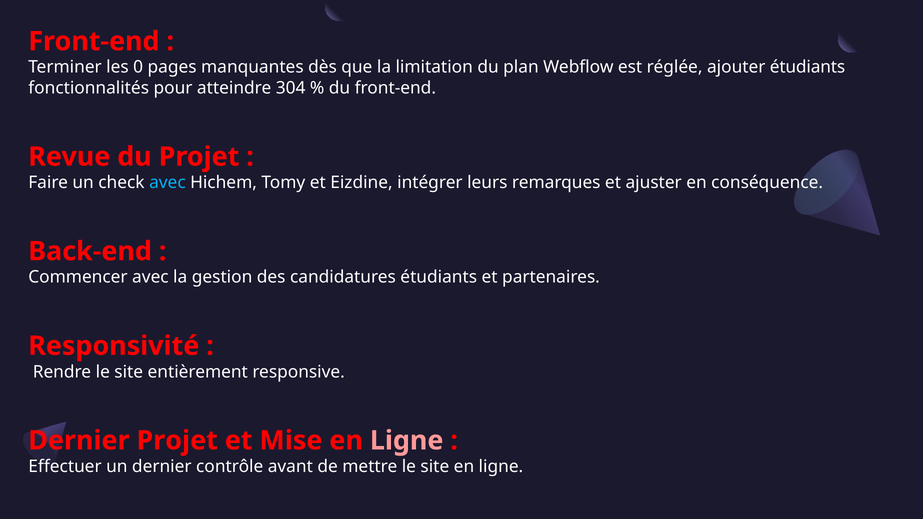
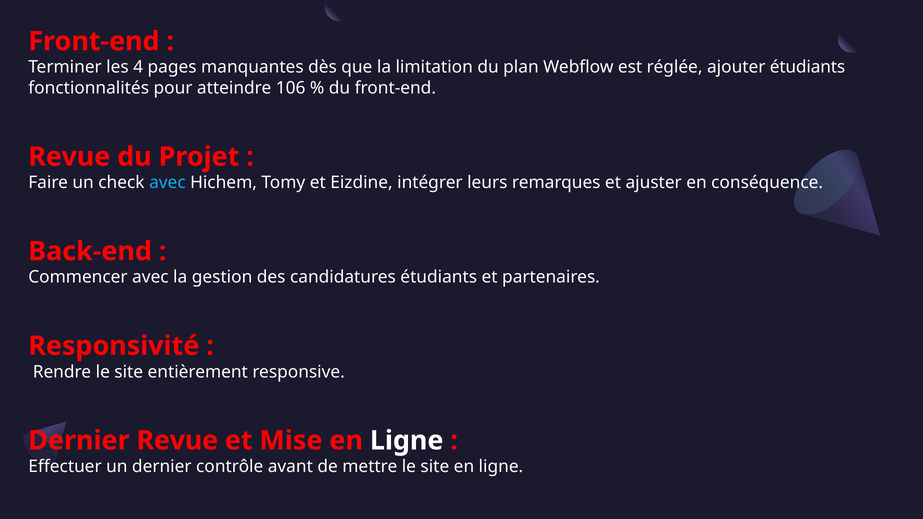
0: 0 -> 4 (138, 67)
304: 304 -> 106 (291, 88)
Dernier Projet: Projet -> Revue (177, 441)
Ligne colour: pink -> white (407, 441)
